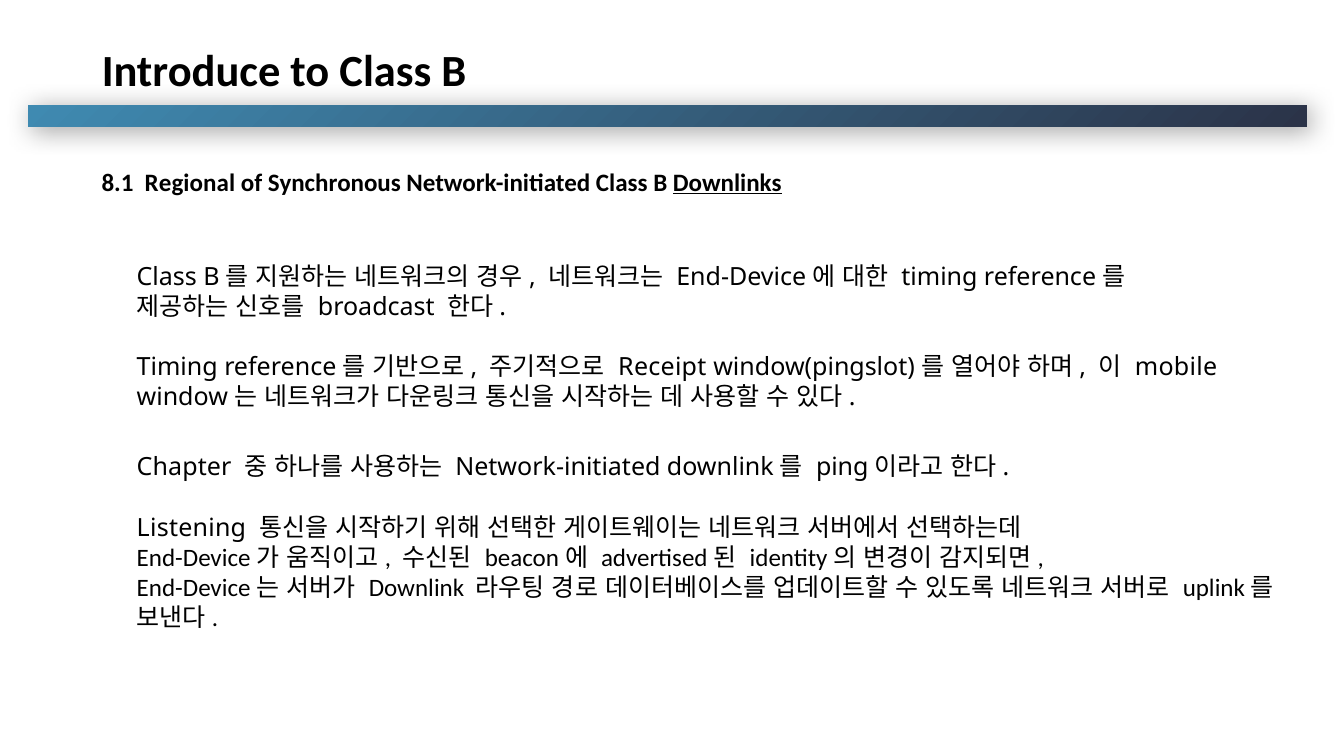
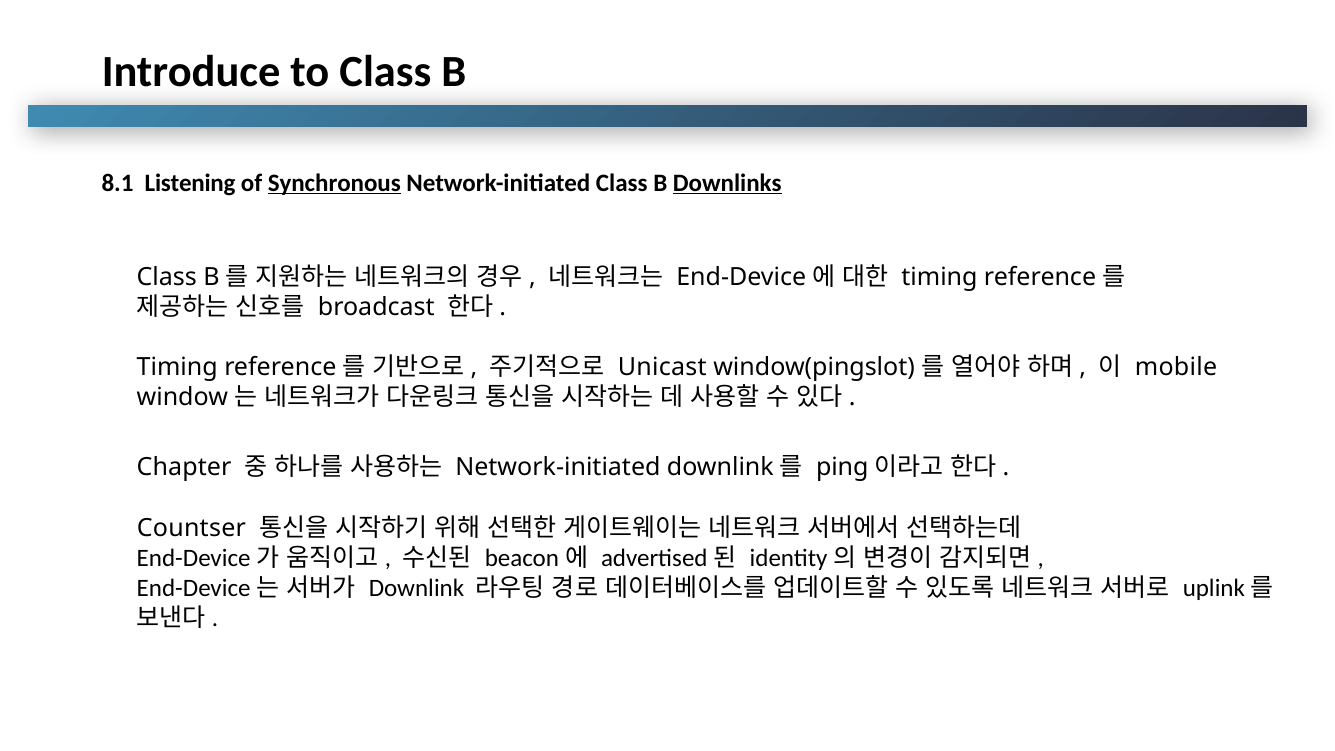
Regional: Regional -> Listening (190, 183)
Synchronous underline: none -> present (334, 183)
Receipt: Receipt -> Unicast (662, 367)
Listening: Listening -> Countser (191, 528)
